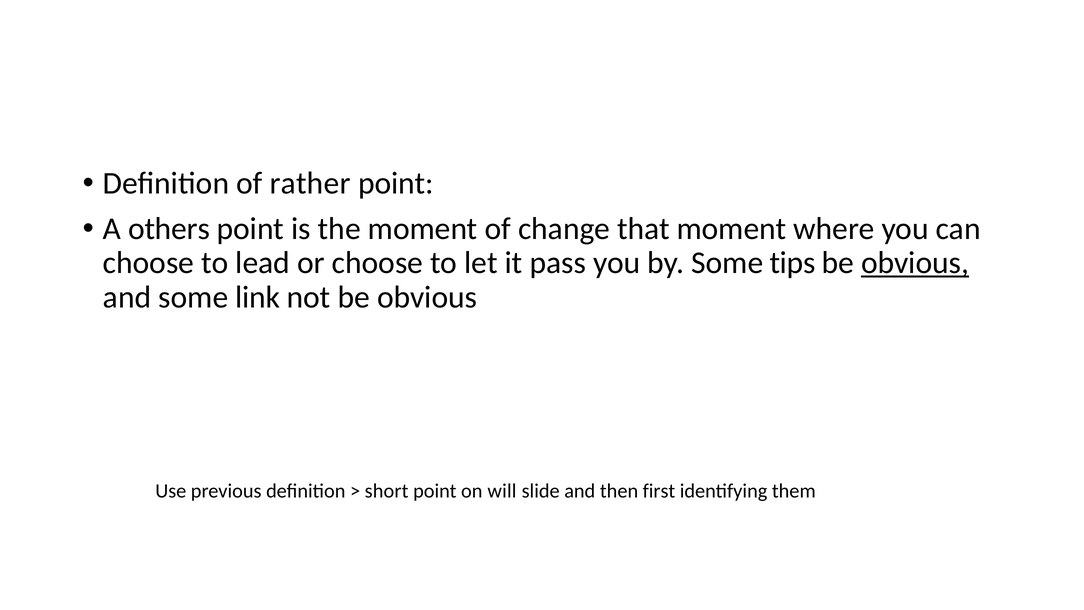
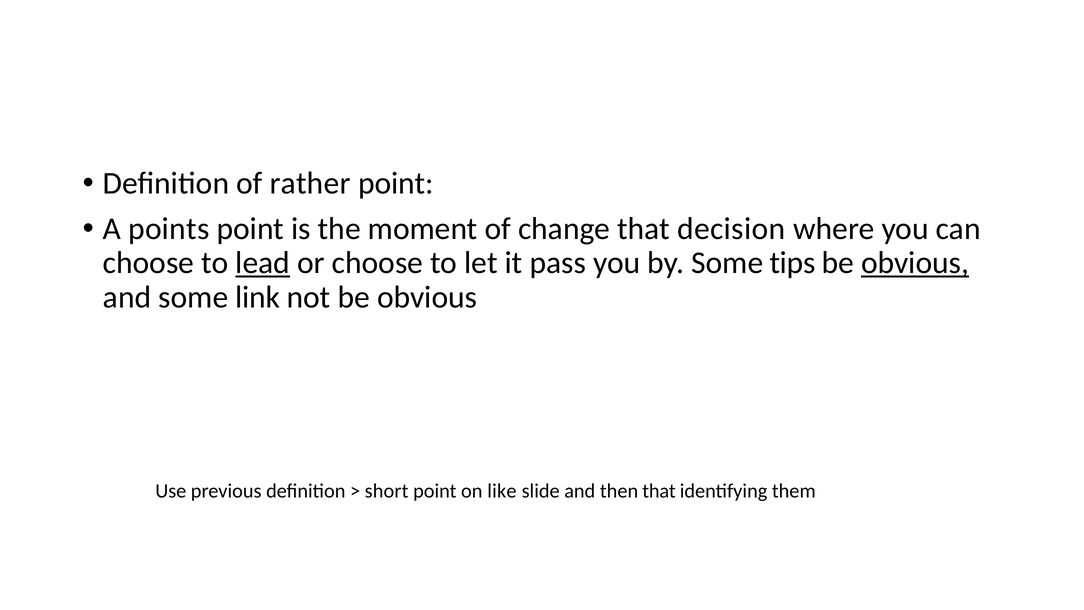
others: others -> points (169, 229)
that moment: moment -> decision (731, 229)
lead underline: none -> present (263, 263)
will: will -> like (502, 491)
then first: first -> that (659, 491)
